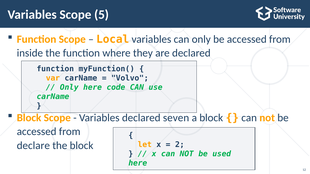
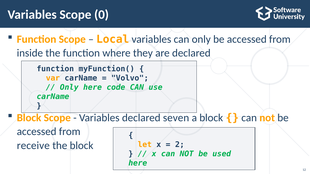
5: 5 -> 0 (102, 15)
declare: declare -> receive (33, 146)
